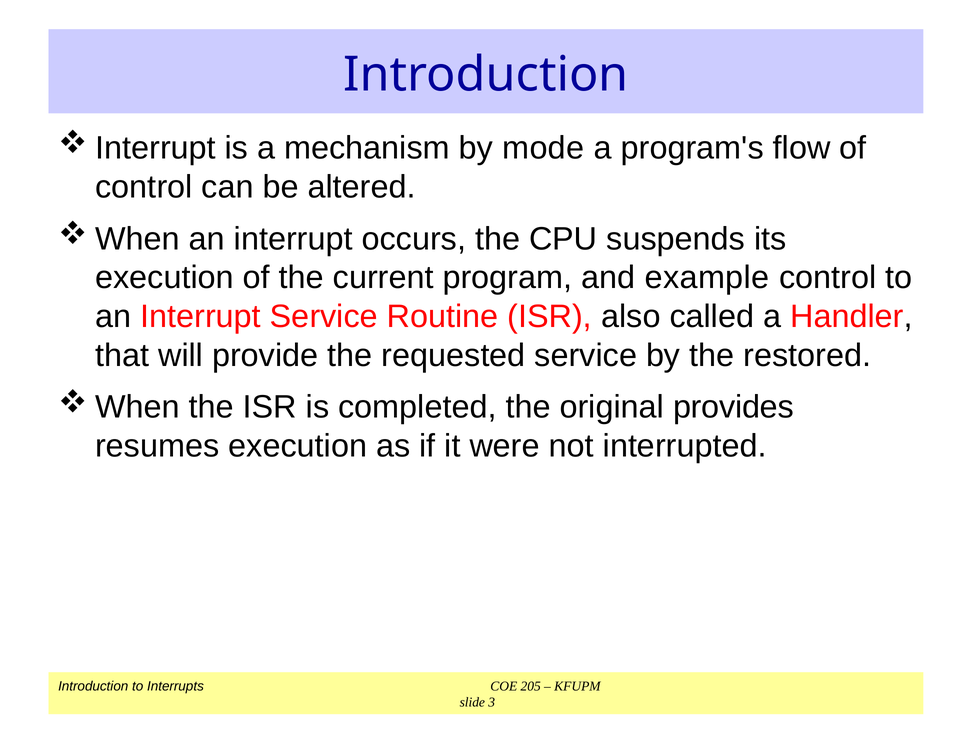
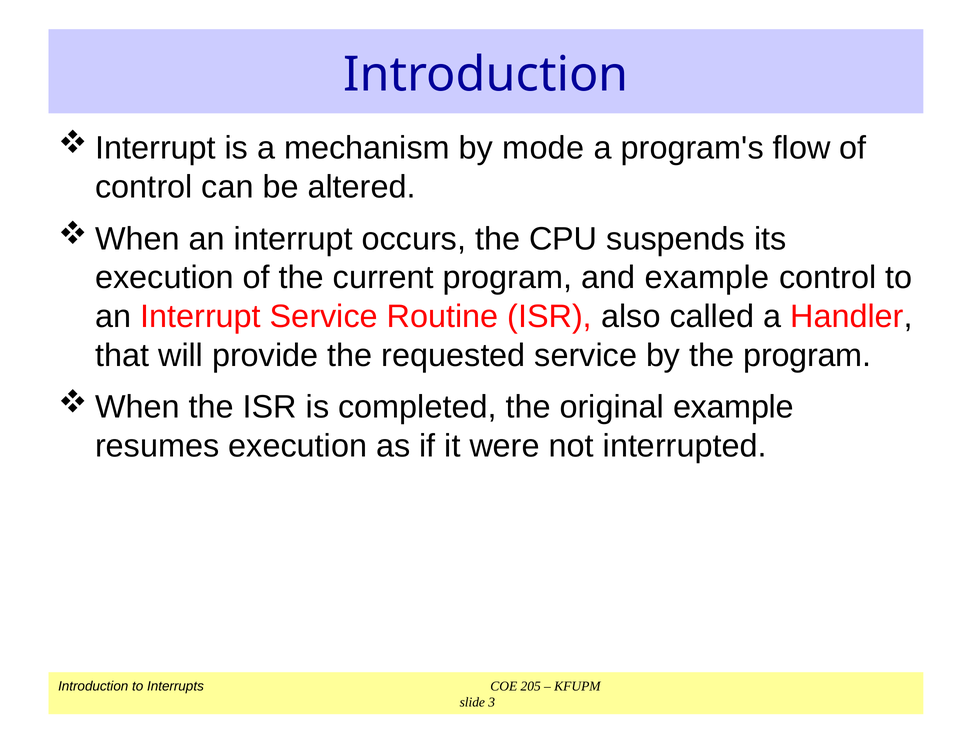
the restored: restored -> program (807, 355)
original provides: provides -> example (733, 407)
